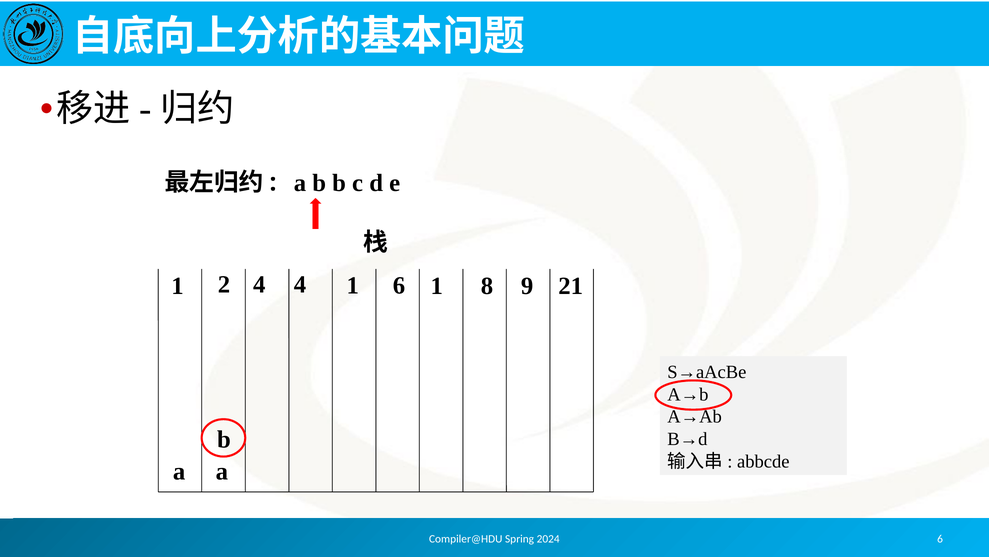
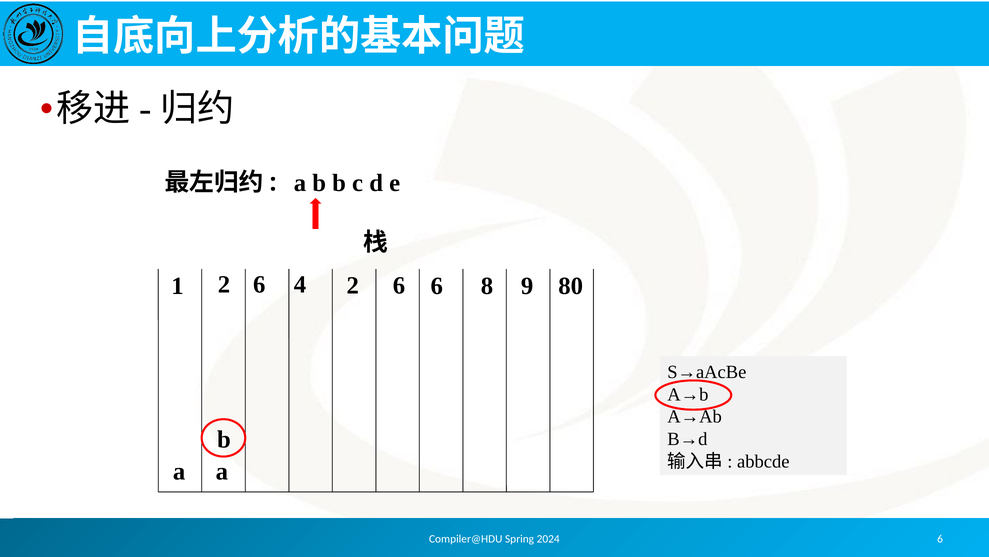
1 2 4: 4 -> 6 (259, 284)
4 1: 1 -> 2 (353, 285)
6 1: 1 -> 6 (437, 286)
21: 21 -> 80 (571, 286)
